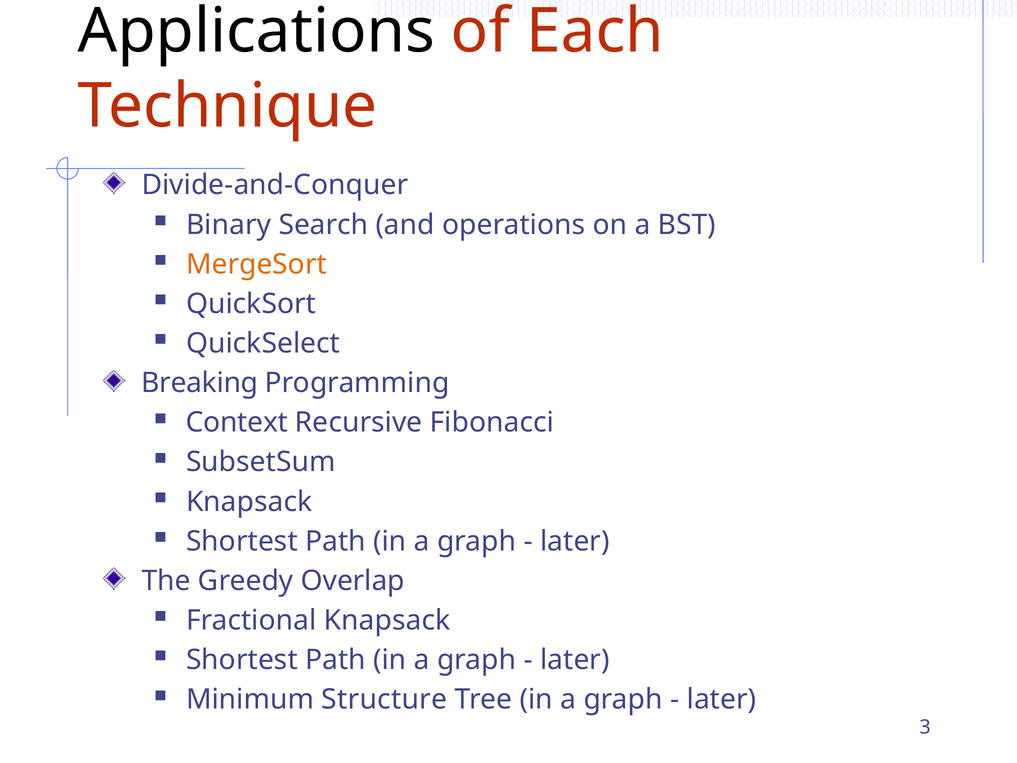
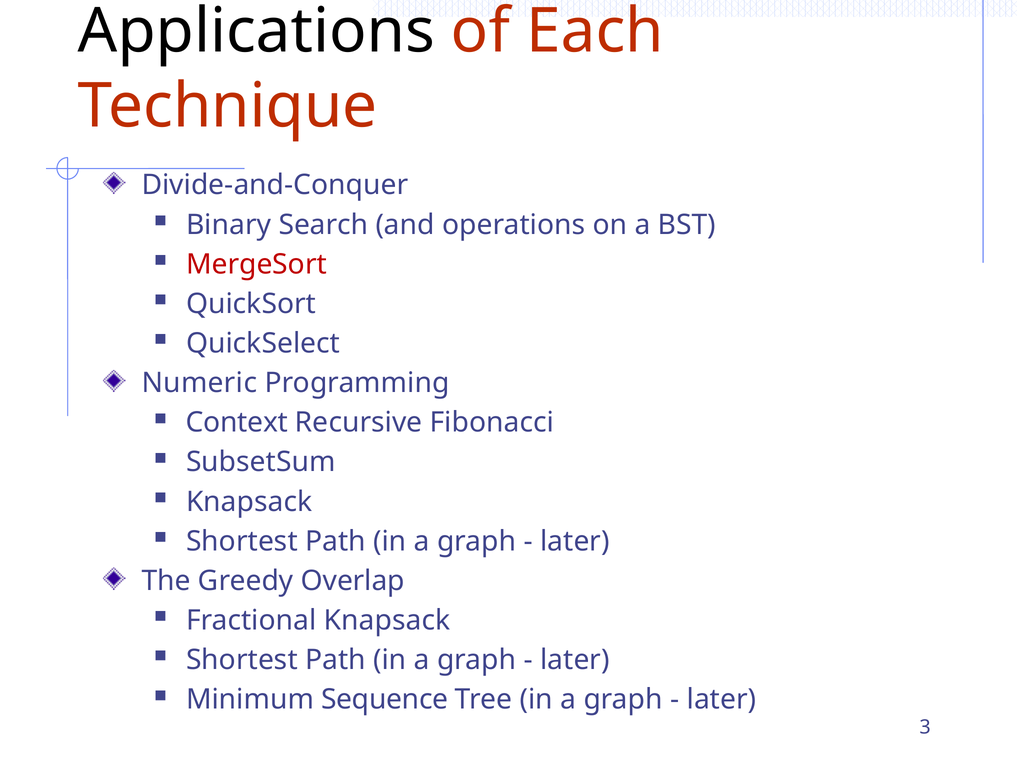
MergeSort colour: orange -> red (256, 264)
Breaking: Breaking -> Numeric (199, 383)
Structure: Structure -> Sequence (385, 699)
